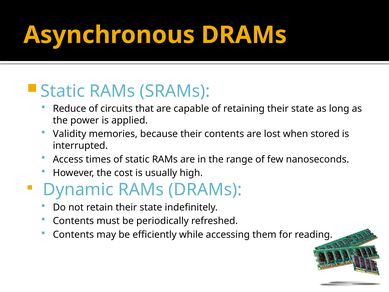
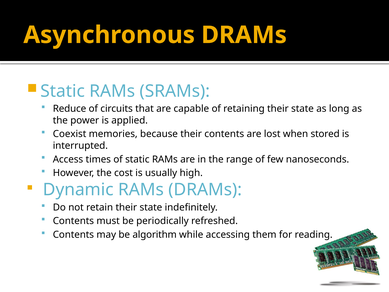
Validity: Validity -> Coexist (70, 134)
efficiently: efficiently -> algorithm (155, 234)
